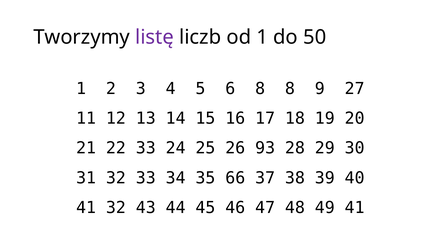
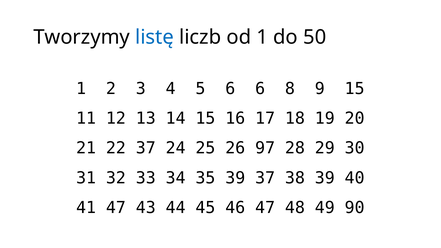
listę colour: purple -> blue (155, 37)
6 8: 8 -> 6 (260, 89)
9 27: 27 -> 15 (355, 89)
22 33: 33 -> 37 (146, 148)
93: 93 -> 97 (265, 148)
35 66: 66 -> 39 (235, 178)
41 32: 32 -> 47 (116, 208)
49 41: 41 -> 90 (355, 208)
